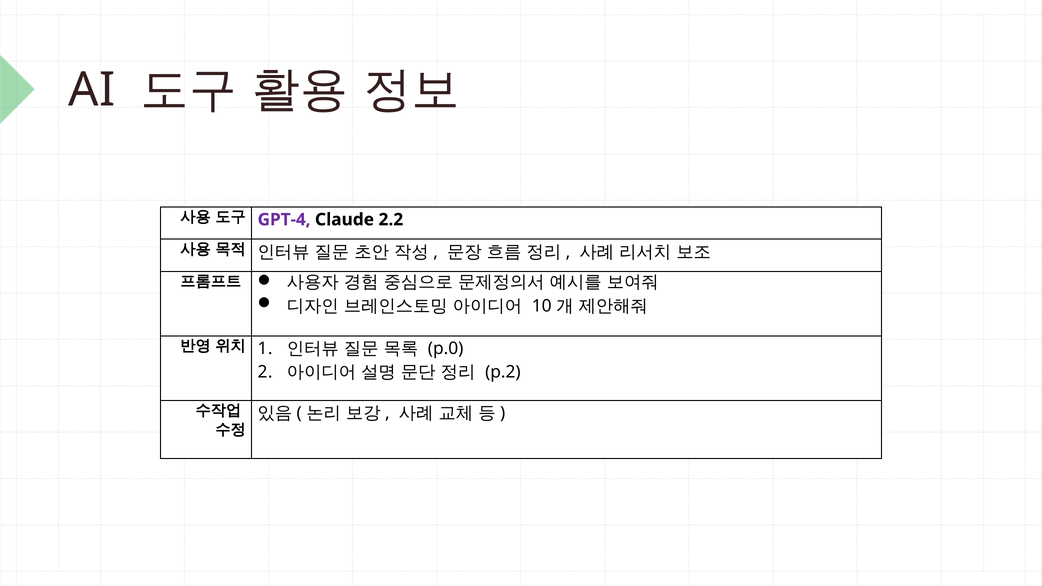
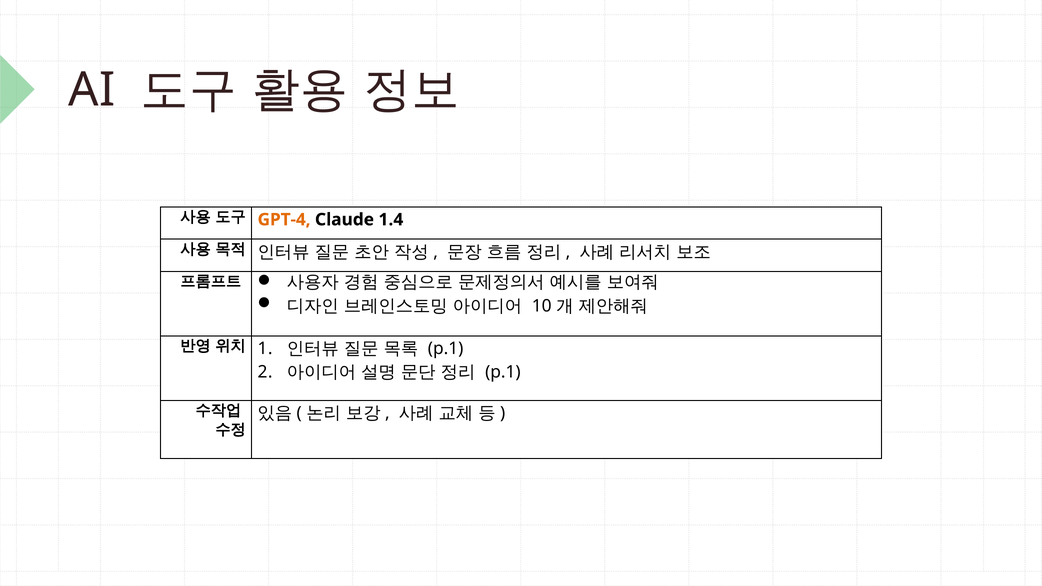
GPT-4 colour: purple -> orange (284, 220)
2.2: 2.2 -> 1.4 (391, 220)
p.0: p.0 -> p.1 (446, 349)
p.2: p.2 -> p.1 (503, 372)
